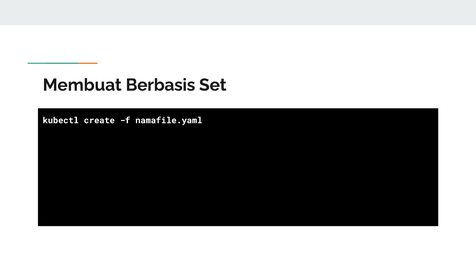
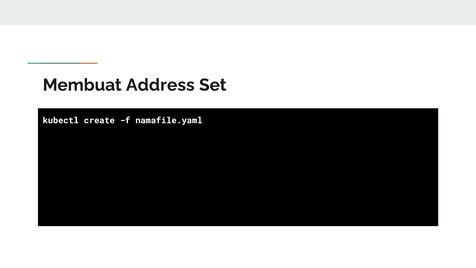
Berbasis: Berbasis -> Address (160, 85)
